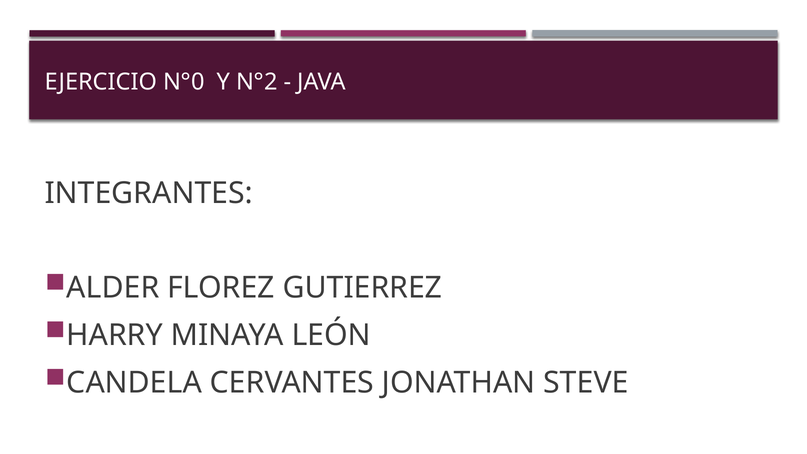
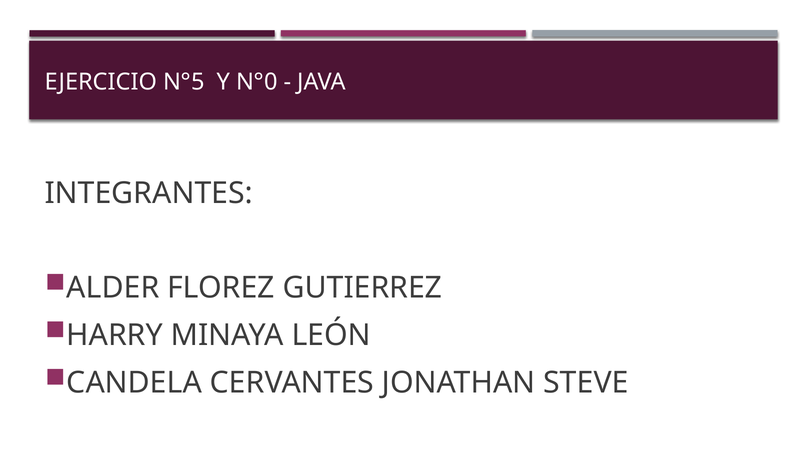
N°0: N°0 -> N°5 (184, 82)
N°2: N°2 -> N°0 (257, 82)
